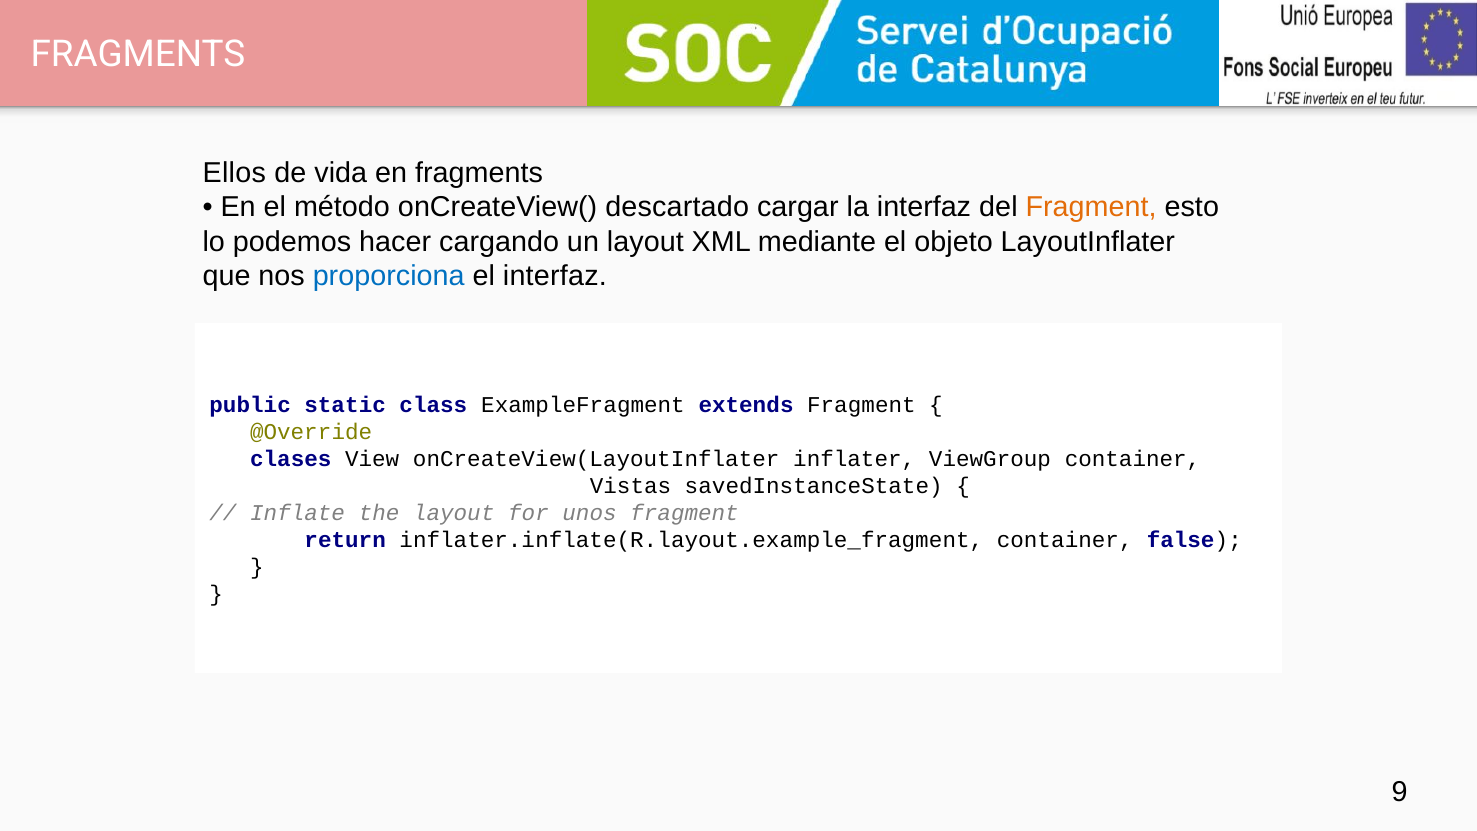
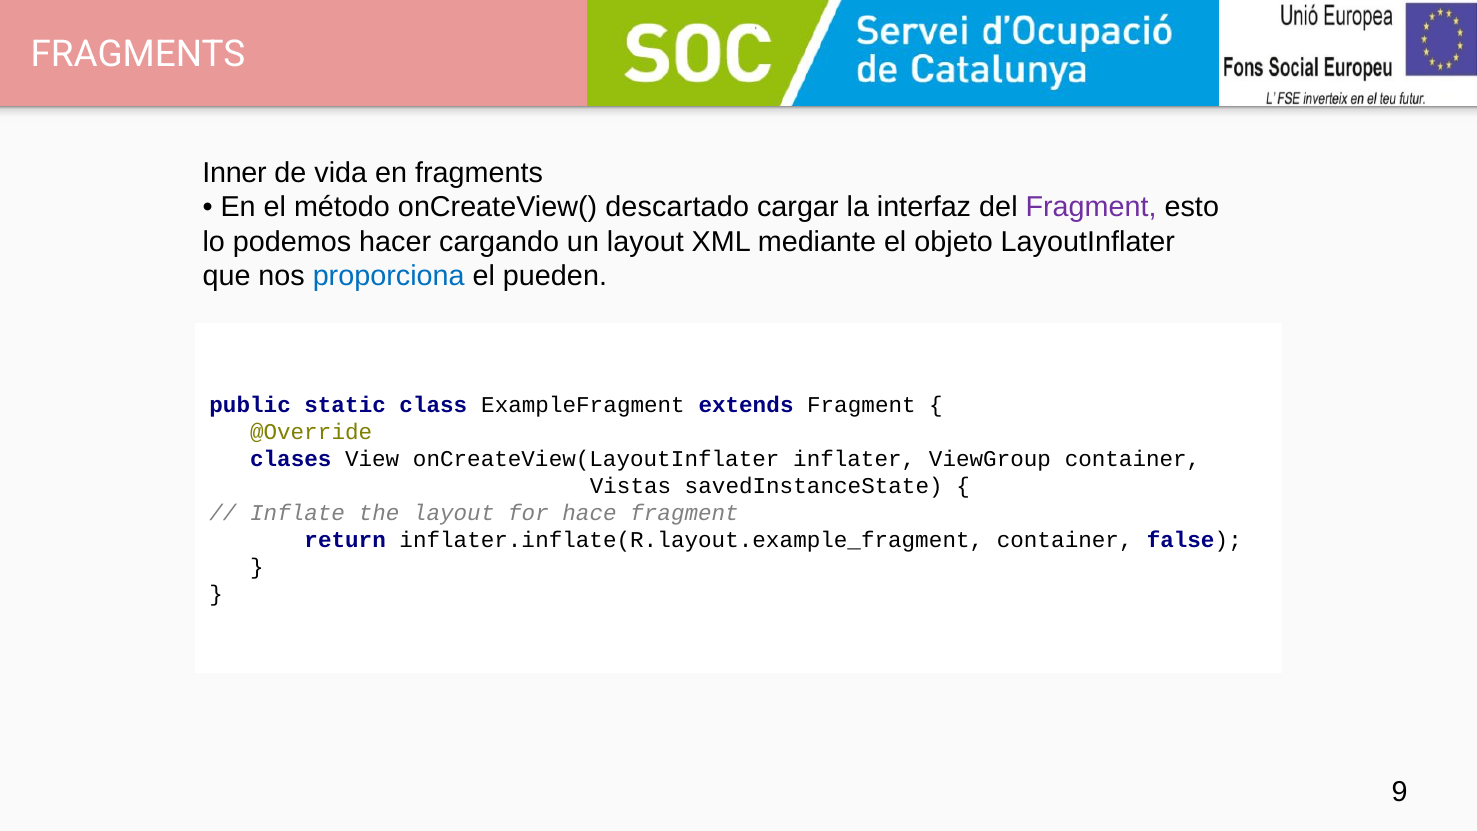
Ellos: Ellos -> Inner (235, 173)
Fragment colour: orange -> purple (1091, 207)
el interfaz: interfaz -> pueden (555, 276)
unos: unos -> hace (590, 513)
